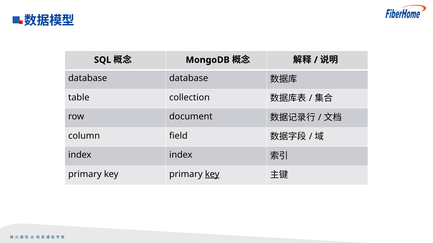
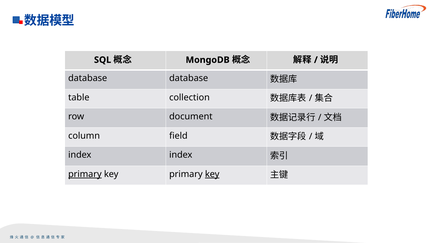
primary underline: none -> present (85, 174)
